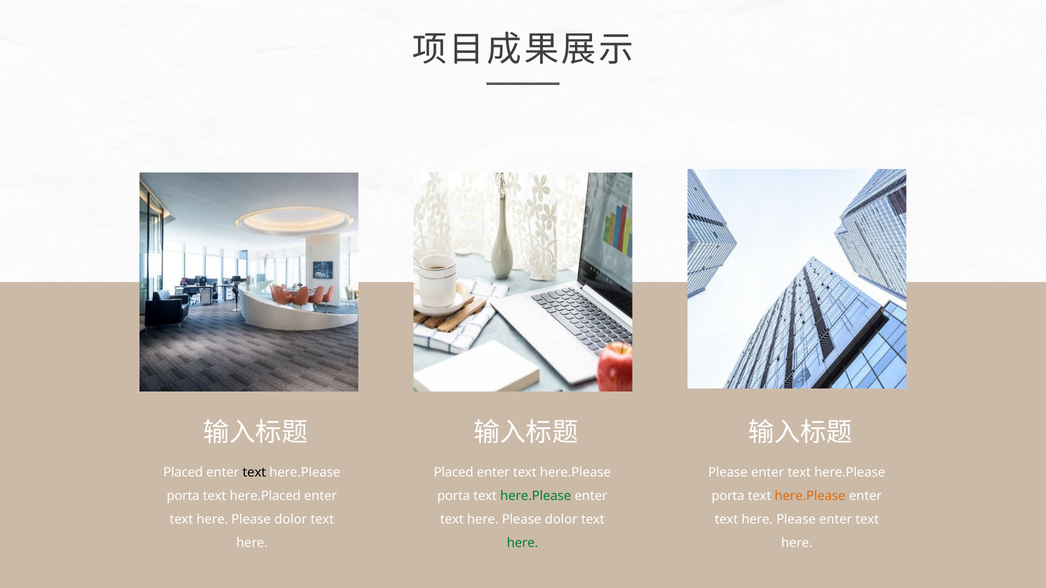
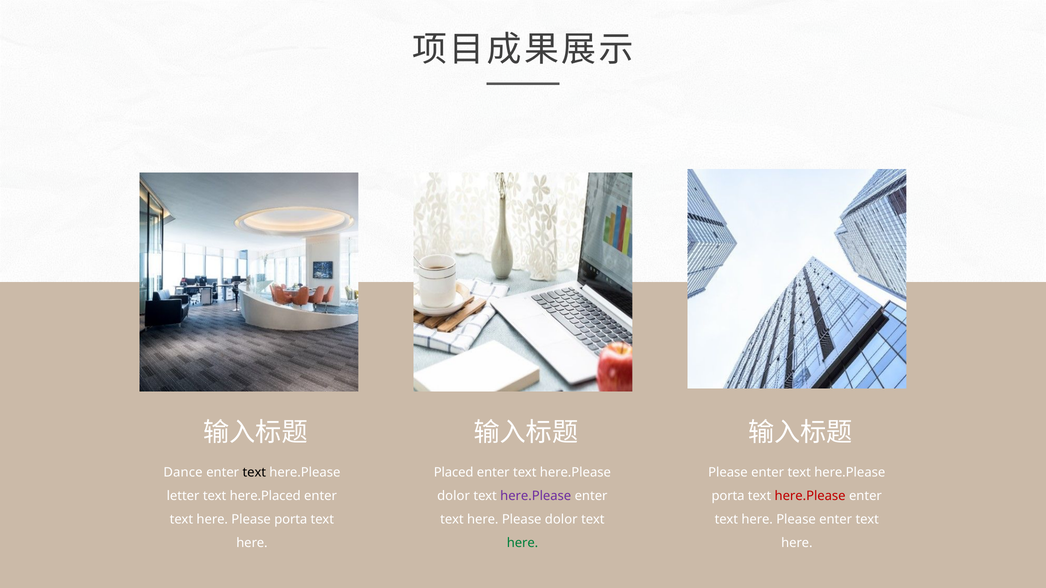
Placed: Placed -> Dance (183, 473)
porta: porta -> letter (183, 496)
porta: porta -> dolor (454, 496)
here.Please colour: green -> purple (536, 496)
here.Please colour: orange -> red (810, 496)
dolor: dolor -> porta (291, 520)
